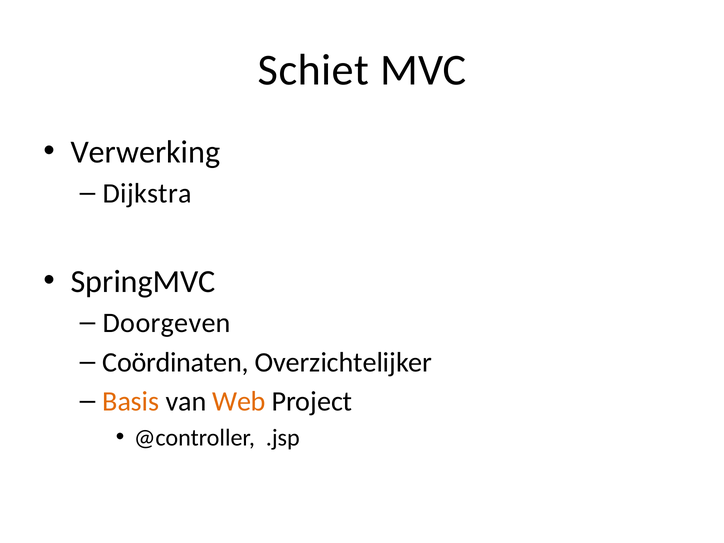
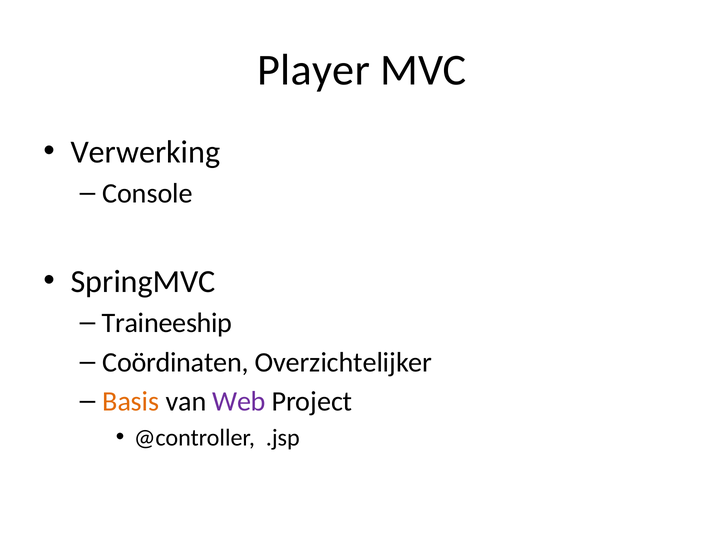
Schiet: Schiet -> Player (314, 70)
Dijkstra: Dijkstra -> Console (147, 193)
Doorgeven: Doorgeven -> Traineeship (167, 323)
Web colour: orange -> purple (239, 402)
